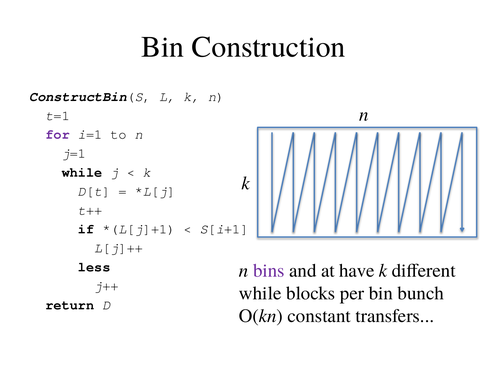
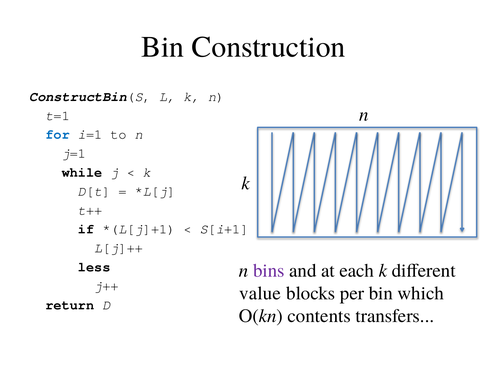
for colour: purple -> blue (58, 135)
have: have -> each (357, 271)
while: while -> value (260, 293)
bunch: bunch -> which (421, 293)
constant: constant -> contents (319, 316)
